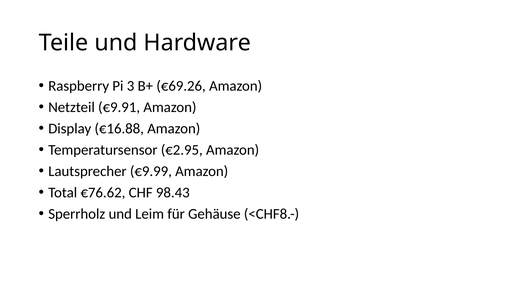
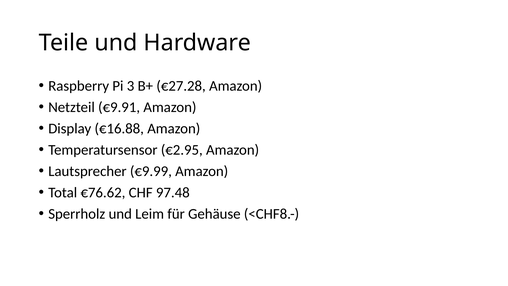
€69.26: €69.26 -> €27.28 (181, 86)
98.43: 98.43 -> 97.48 (173, 192)
